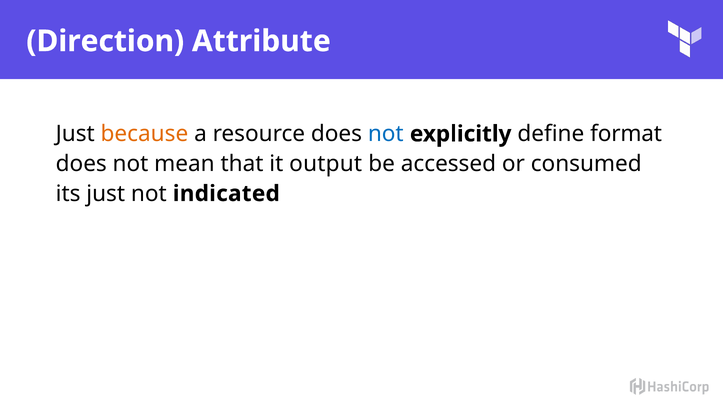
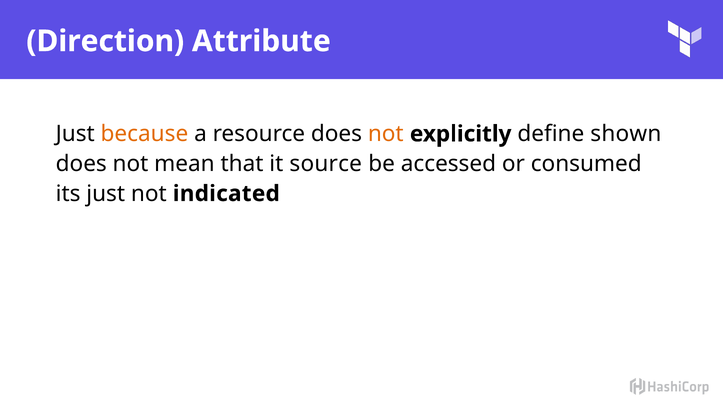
not colour: blue -> orange (386, 134)
format: format -> shown (626, 134)
output: output -> source (326, 164)
